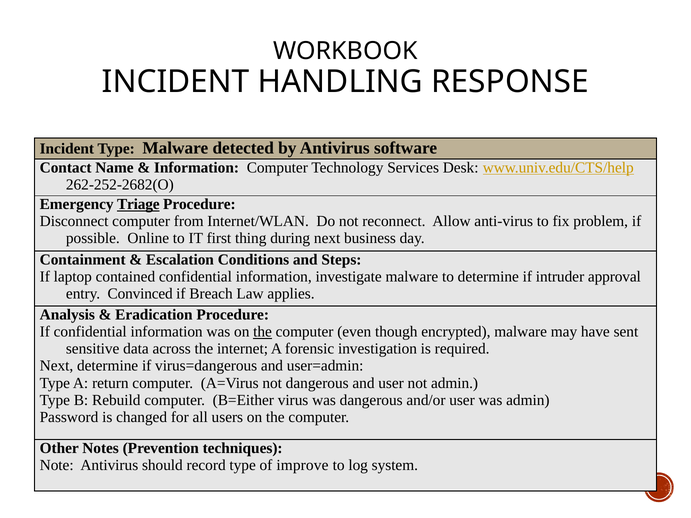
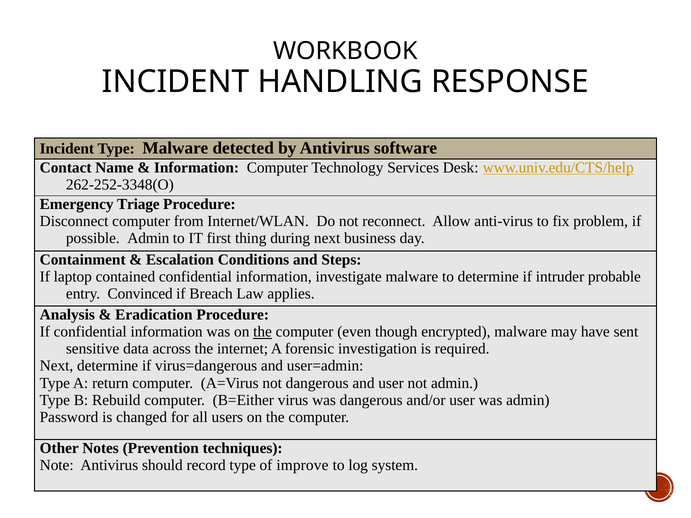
262-252-2682(O: 262-252-2682(O -> 262-252-3348(O (120, 185)
Triage underline: present -> none (138, 204)
possible Online: Online -> Admin (148, 239)
approval: approval -> probable (614, 277)
